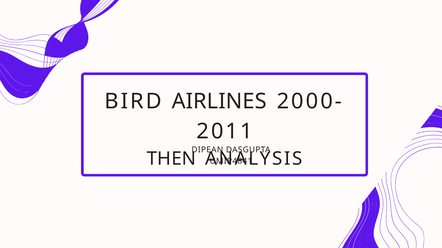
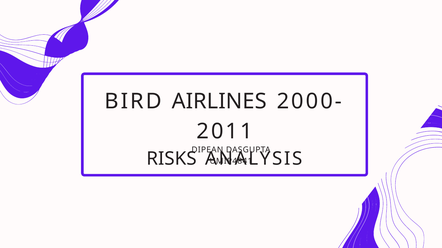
THEN: THEN -> RISKS (172, 159)
